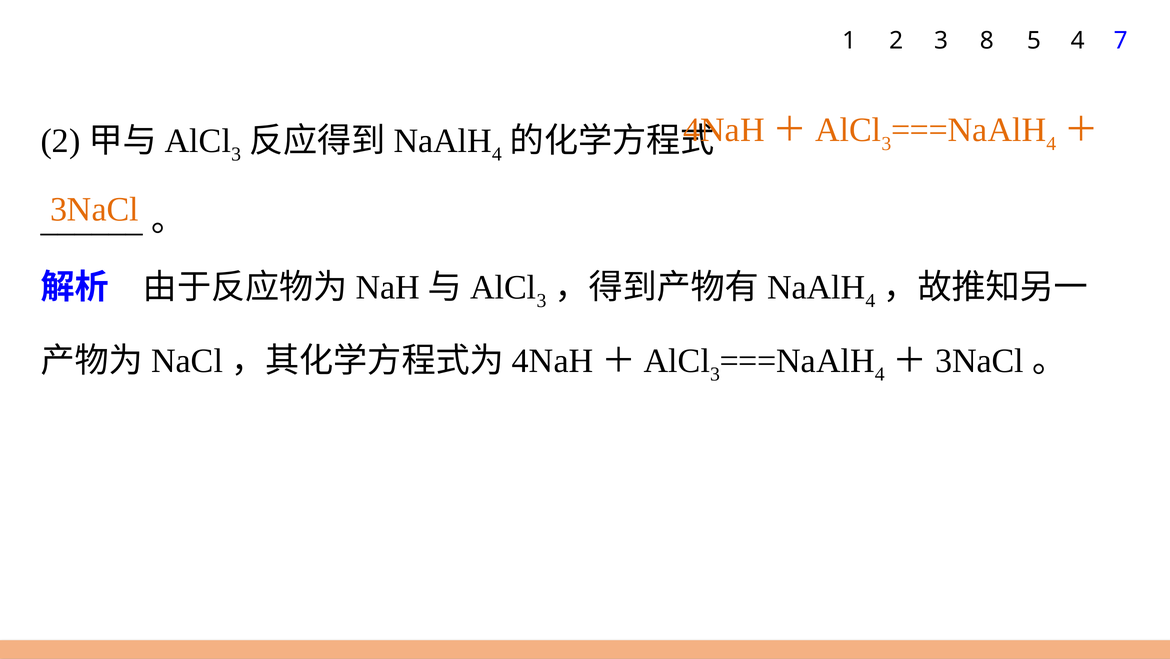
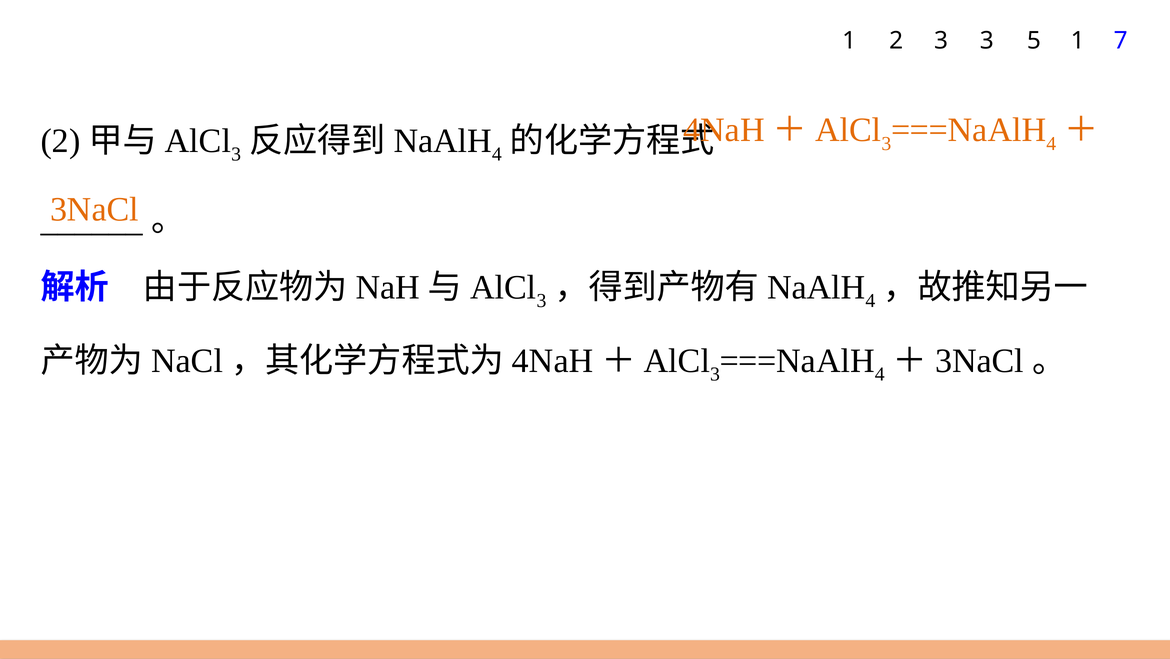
3 8: 8 -> 3 (987, 41)
5 4: 4 -> 1 (1078, 41)
